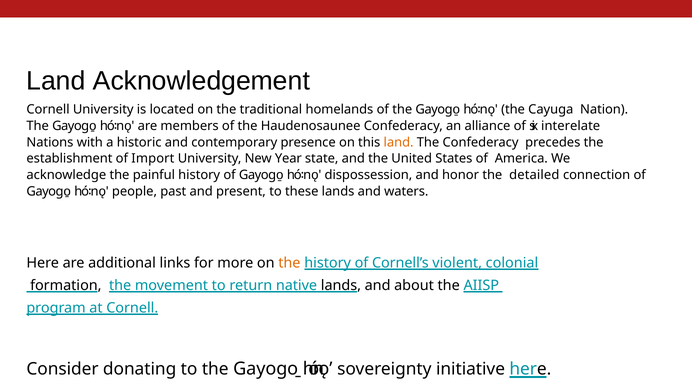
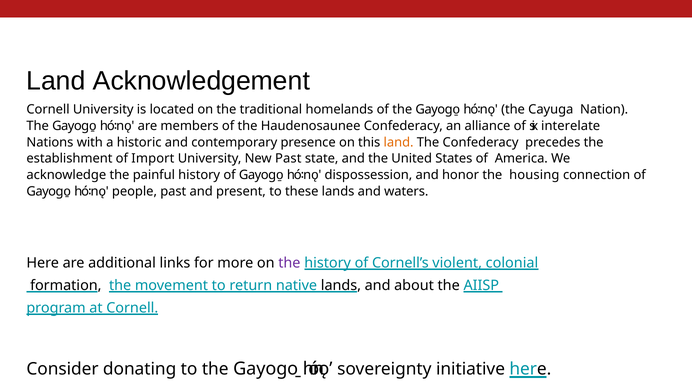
New Year: Year -> Past (288, 159)
detailed: detailed -> housing (534, 175)
the colour: orange -> purple (289, 263)
